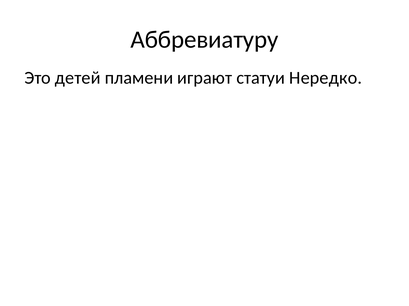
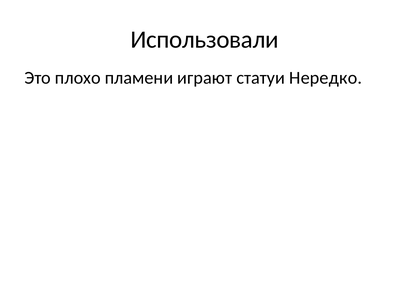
Аббревиатуру: Аббревиатуру -> Использовали (205, 40)
детей: детей -> плохо (78, 78)
